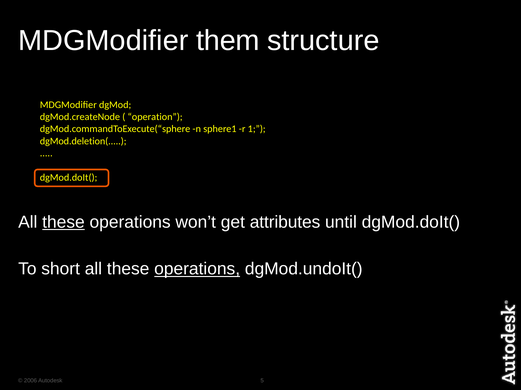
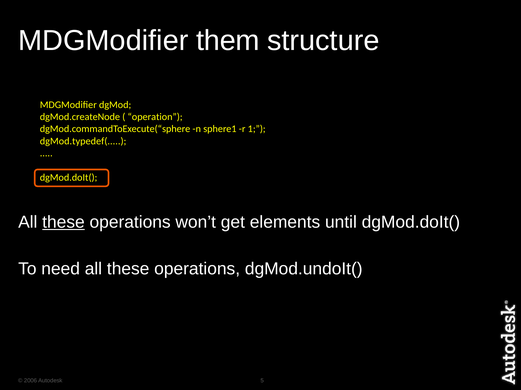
dgMod.deletion(: dgMod.deletion( -> dgMod.typedef( (83, 141)
attributes: attributes -> elements (285, 223)
short: short -> need (61, 269)
operations underline: present -> none (197, 269)
